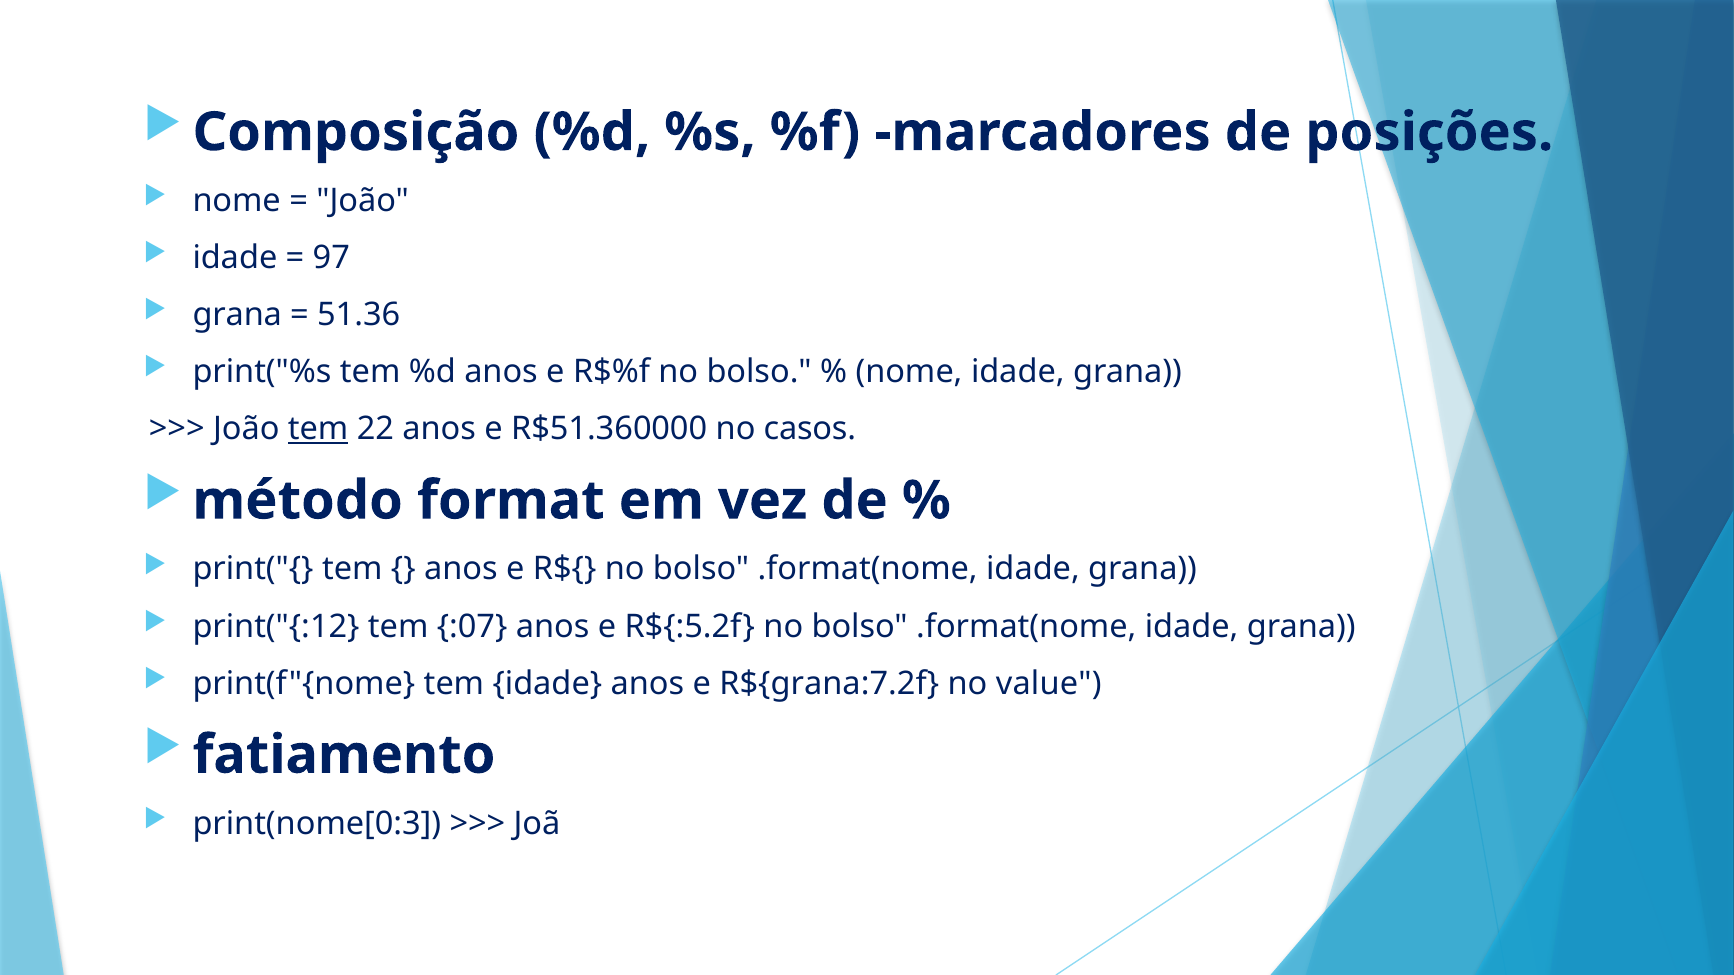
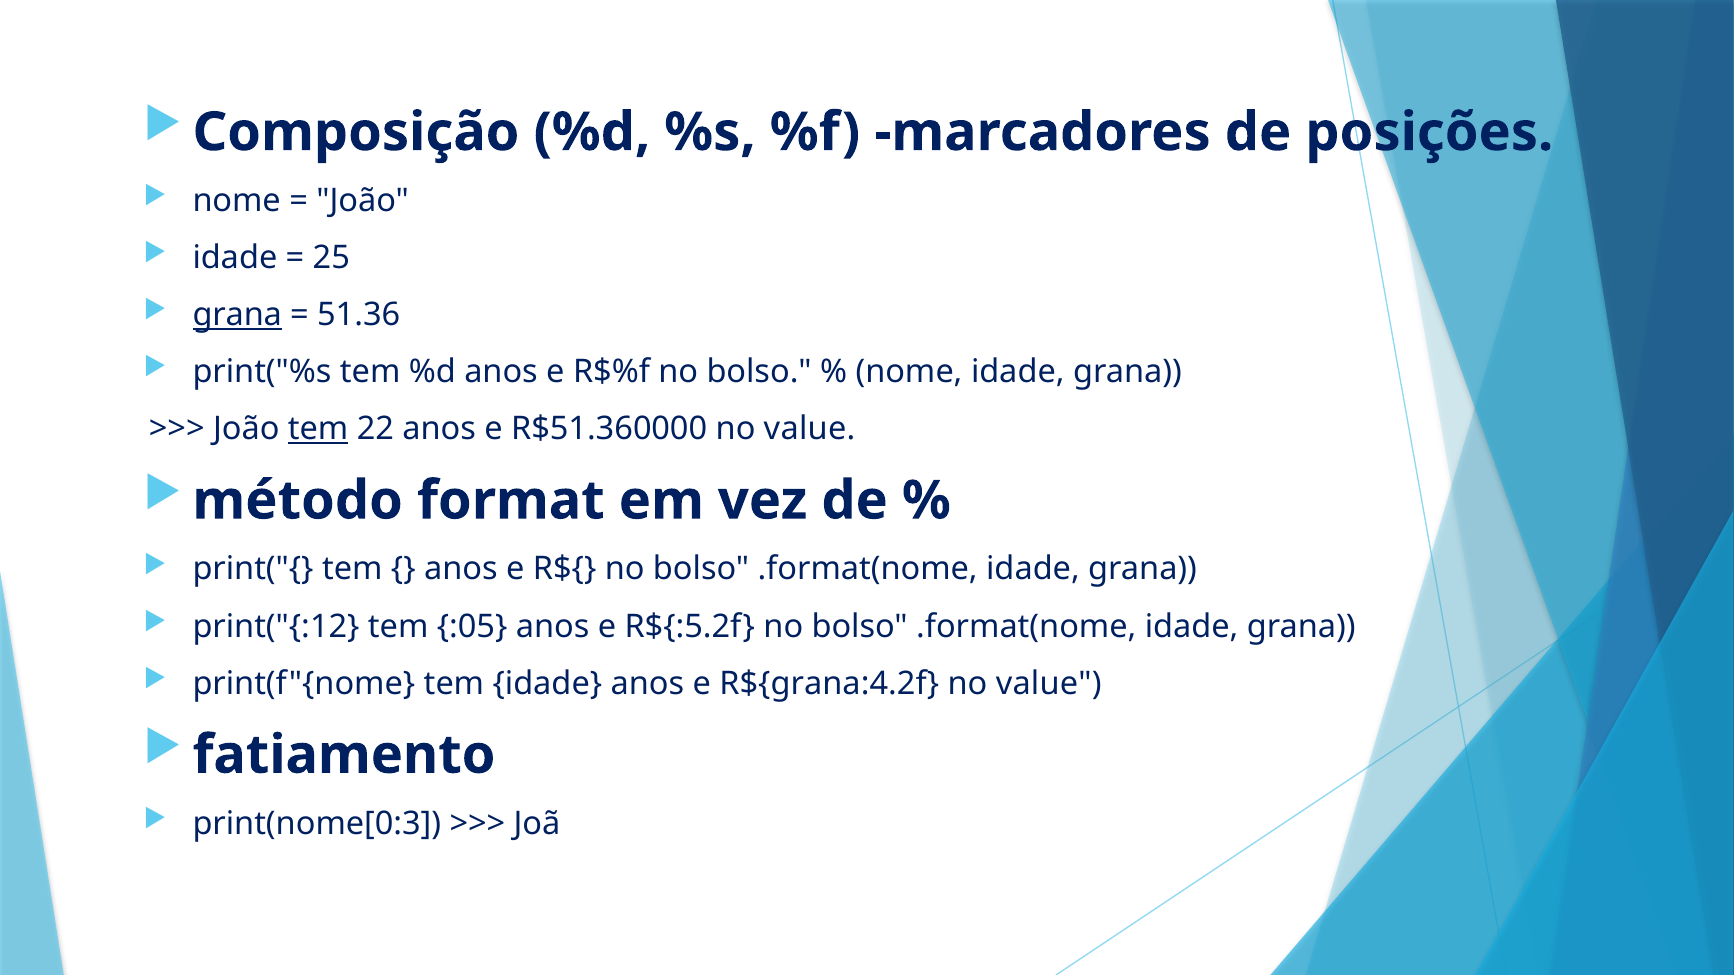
97: 97 -> 25 (331, 258)
grana underline: none -> present (237, 315)
R$51.360000 no casos: casos -> value (810, 429)
:07: :07 -> :05 (472, 627)
R${grana:7.2f: R${grana:7.2f -> R${grana:4.2f (829, 684)
